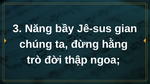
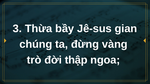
Năng: Năng -> Thừa (39, 29)
hằng: hằng -> vàng (115, 44)
